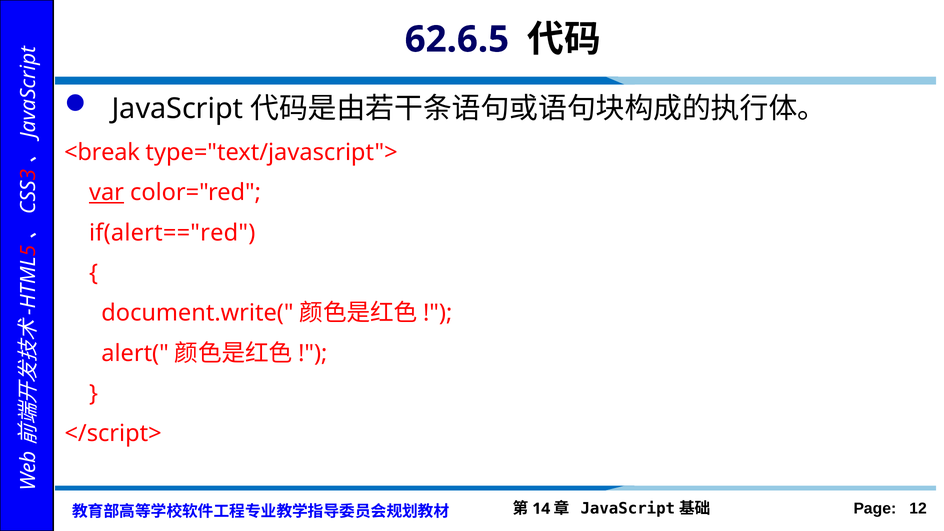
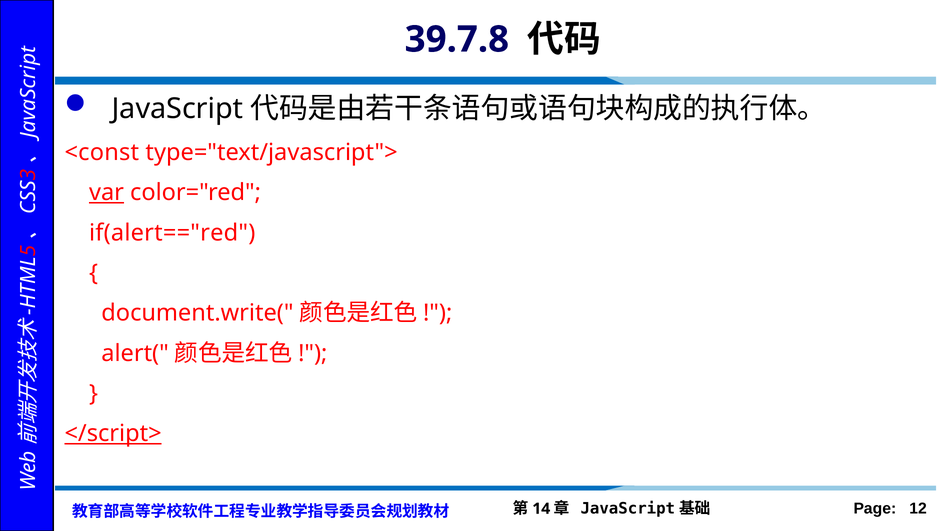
62.6.5: 62.6.5 -> 39.7.8 (457, 39)
<break: <break -> <const (102, 153)
</script> underline: none -> present (113, 434)
